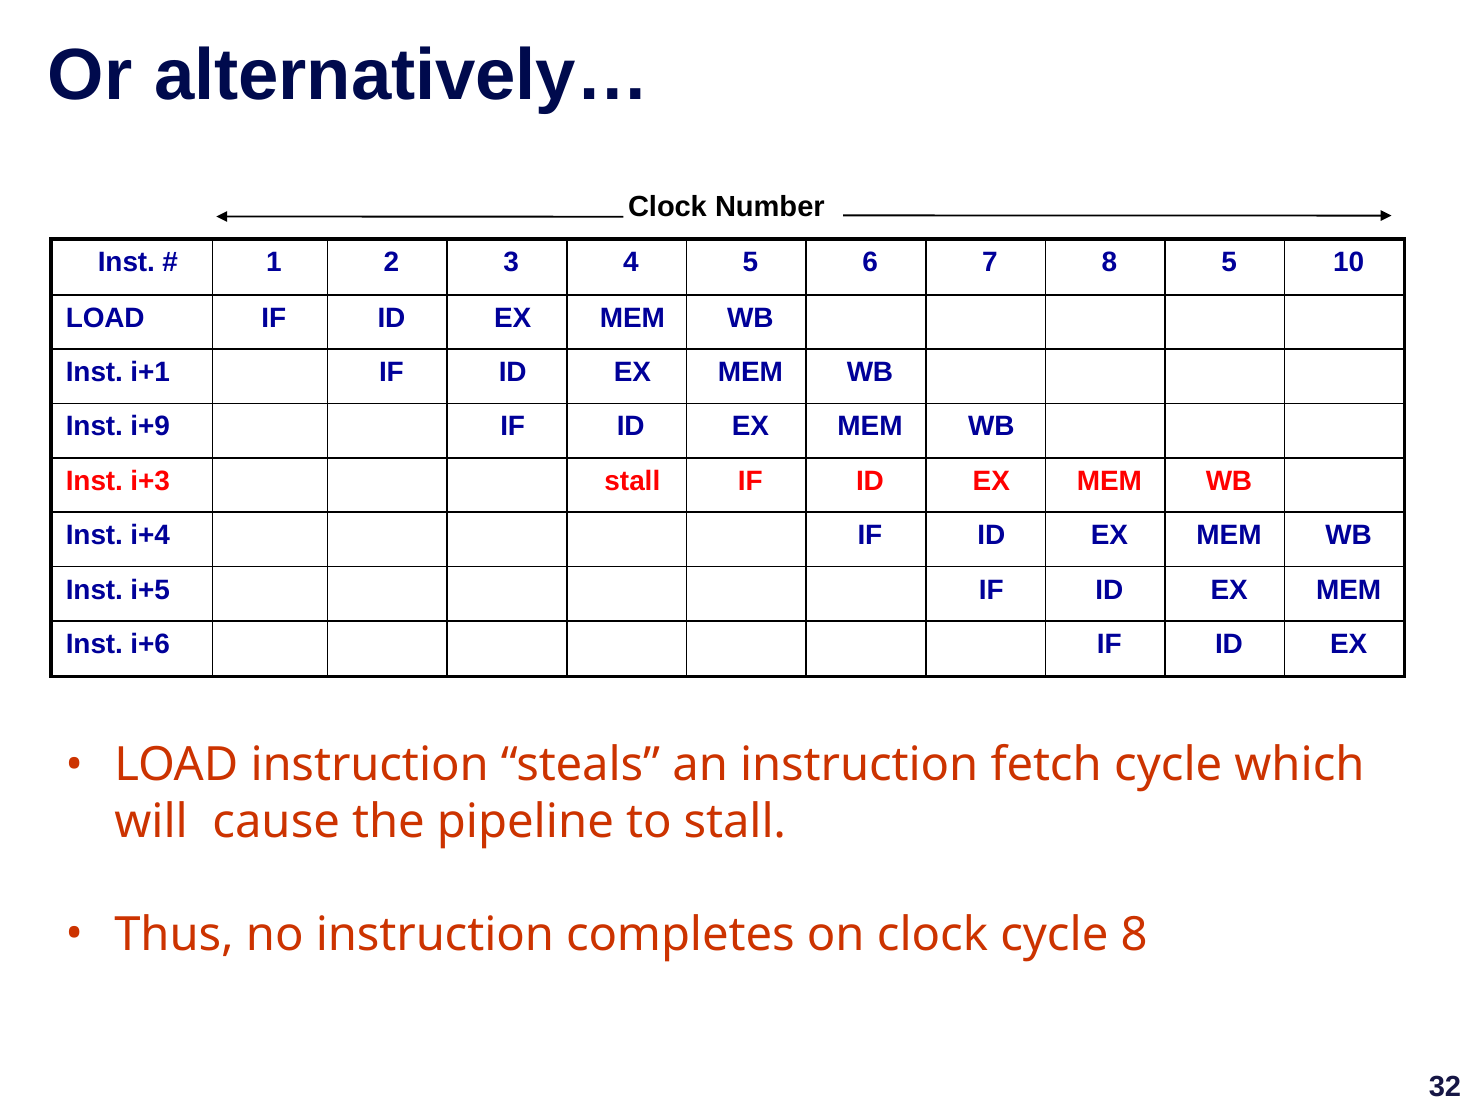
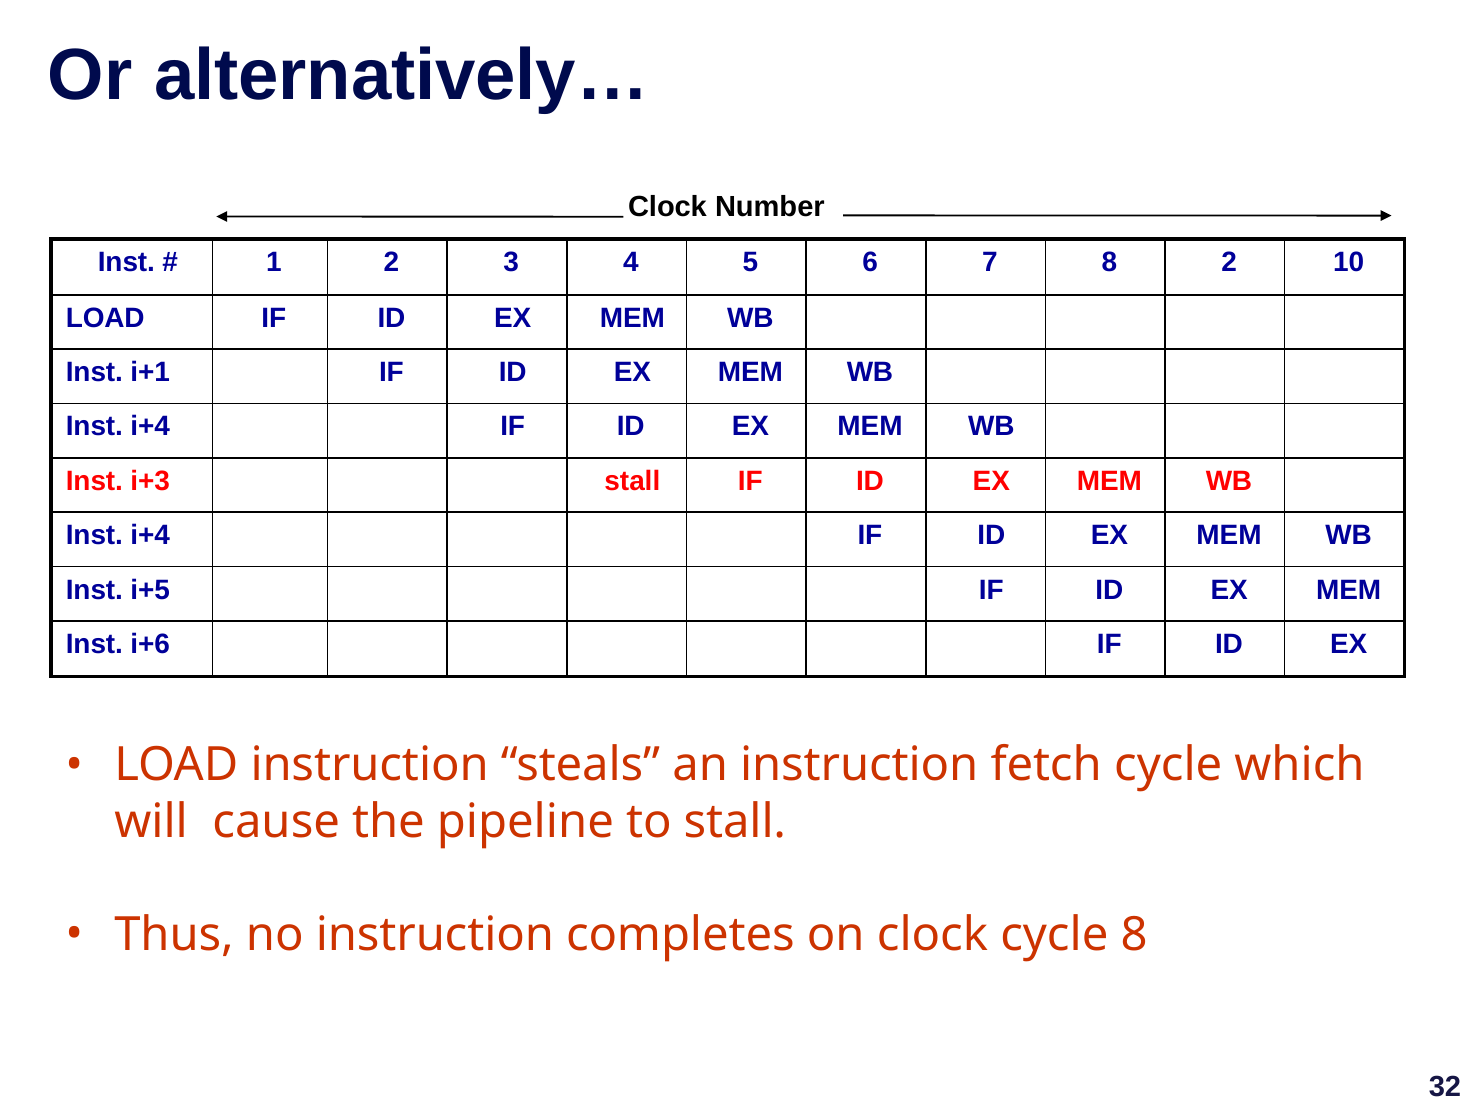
8 5: 5 -> 2 (1229, 262)
i+9: i+9 -> i+4 (150, 427)
